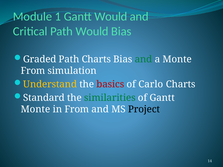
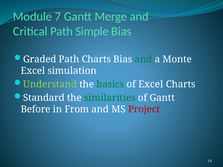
1: 1 -> 7 (58, 16)
Gantt Would: Would -> Merge (111, 16)
Path Would: Would -> Simple (92, 31)
From: From -> Excel (33, 71)
Understand colour: yellow -> light green (50, 84)
basics colour: red -> green (110, 84)
of Carlo: Carlo -> Excel (151, 84)
Monte: Monte -> Before (36, 109)
Project colour: black -> red (144, 109)
